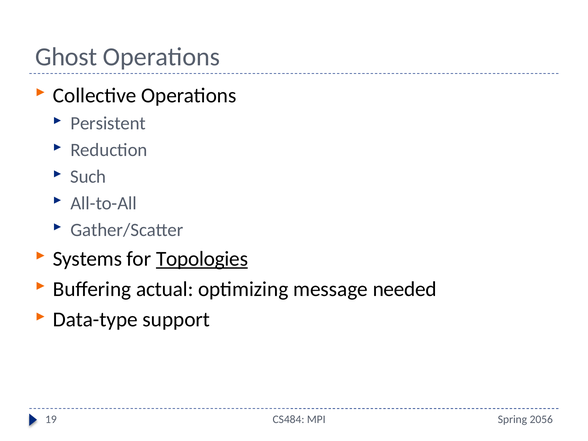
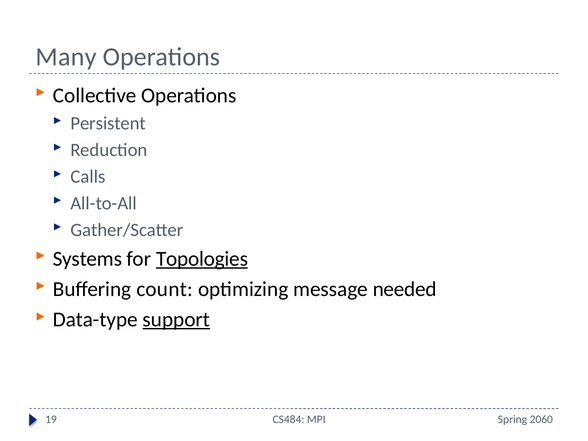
Ghost: Ghost -> Many (66, 57)
Such: Such -> Calls (88, 177)
actual: actual -> count (165, 289)
support underline: none -> present (176, 320)
2056: 2056 -> 2060 (541, 419)
